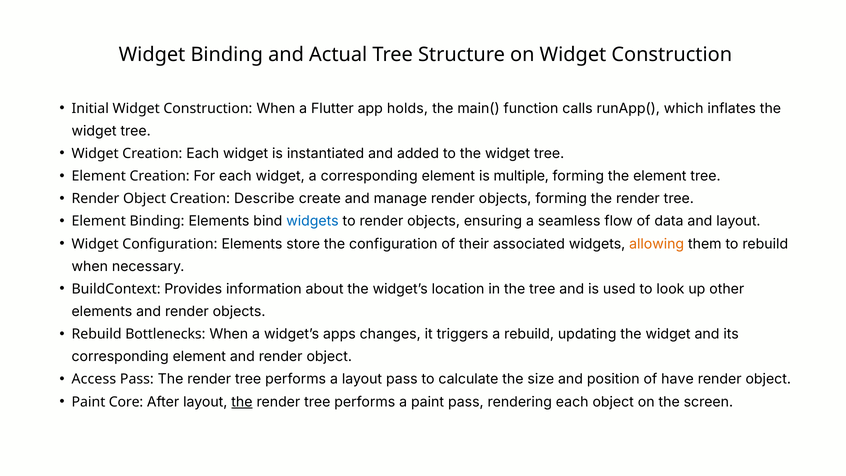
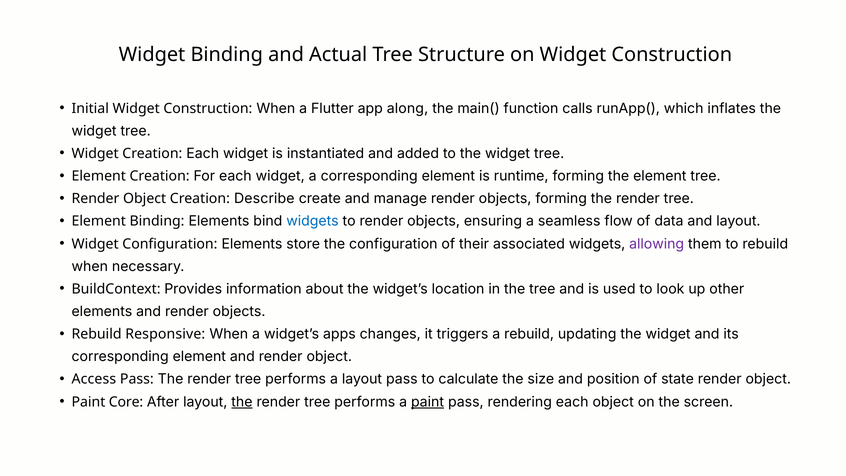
holds: holds -> along (408, 108)
multiple: multiple -> runtime (521, 176)
allowing colour: orange -> purple (657, 244)
Bottlenecks: Bottlenecks -> Responsive (165, 334)
have: have -> state (678, 379)
paint underline: none -> present (428, 402)
